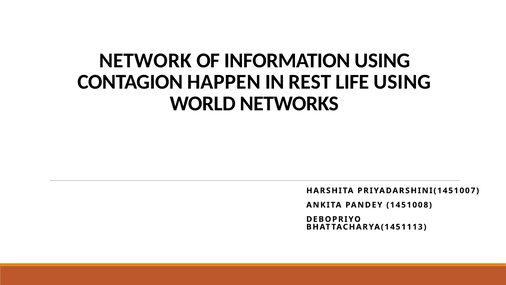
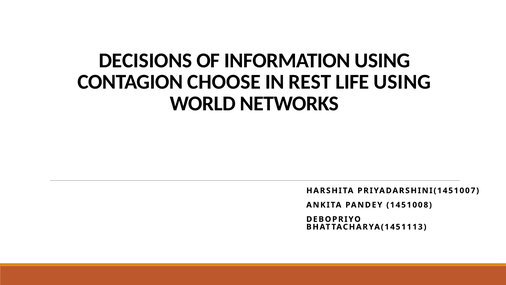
NETWORK: NETWORK -> DECISIONS (145, 60)
HAPPEN: HAPPEN -> CHOOSE (224, 82)
